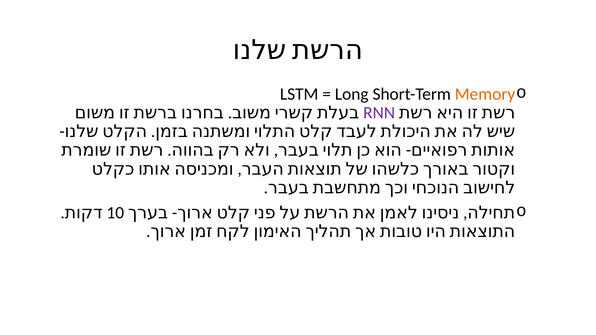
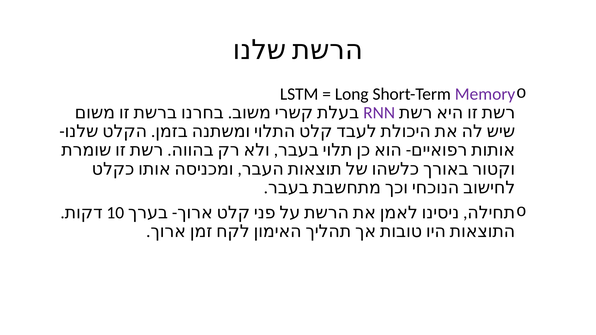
Memory colour: orange -> purple (485, 94)
